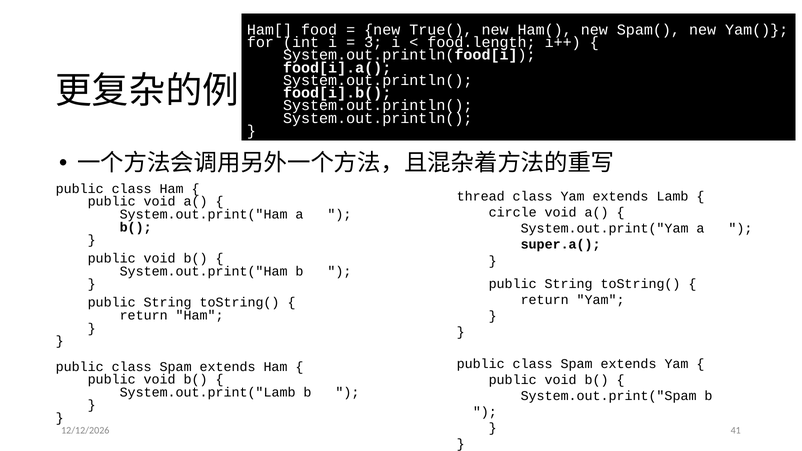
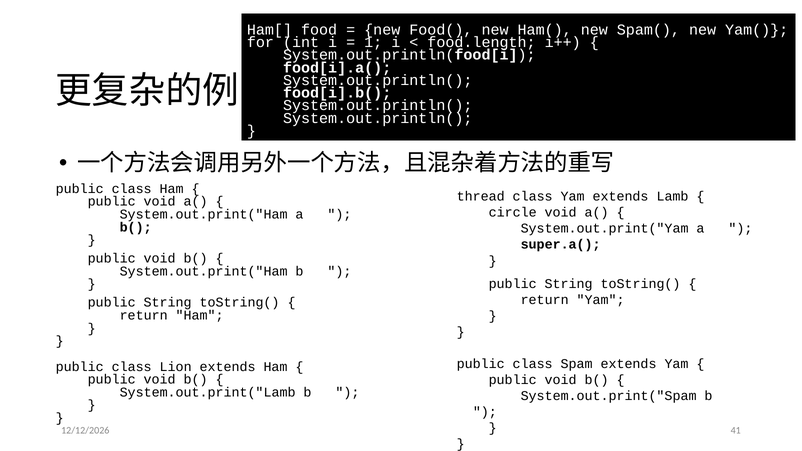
True(: True( -> Food( (441, 30)
3: 3 -> 1 (373, 42)
Spam: Spam -> Lion (176, 367)
